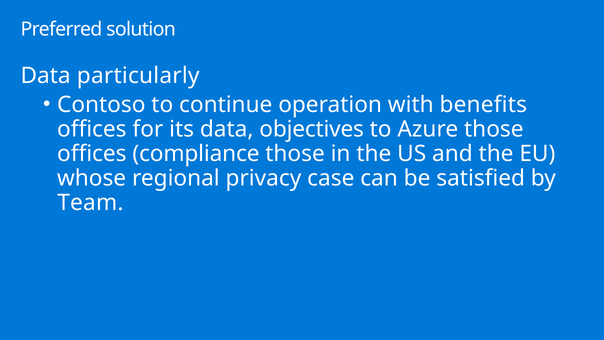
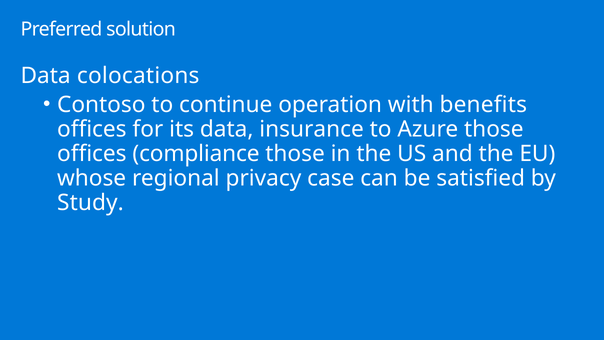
particularly: particularly -> colocations (138, 76)
objectives: objectives -> insurance (312, 129)
Team: Team -> Study (90, 202)
